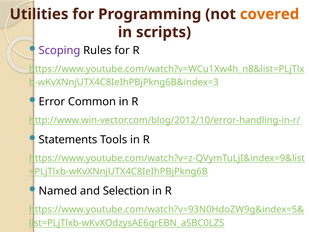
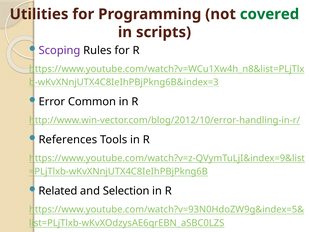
covered colour: orange -> green (270, 14)
Statements: Statements -> References (68, 139)
Named: Named -> Related (58, 191)
